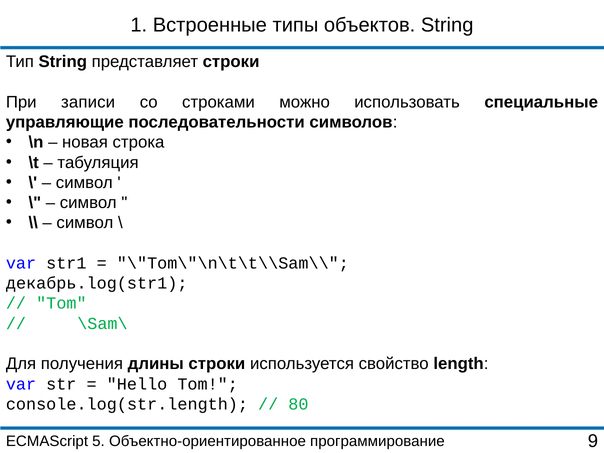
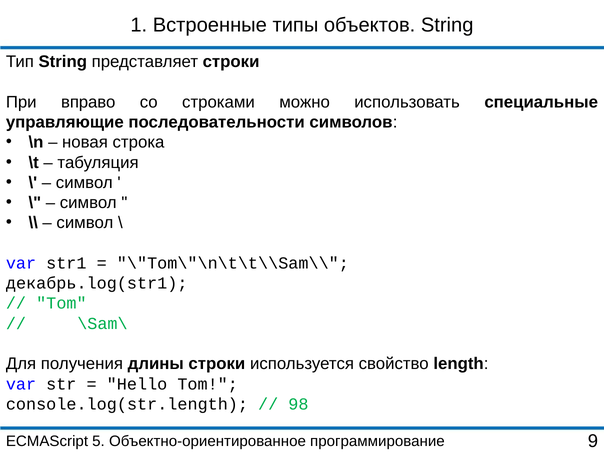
записи: записи -> вправо (88, 102)
80: 80 -> 98 (298, 404)
